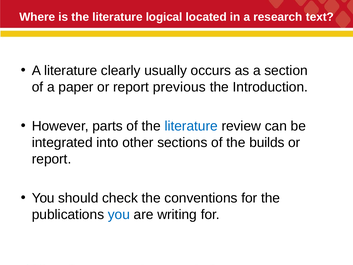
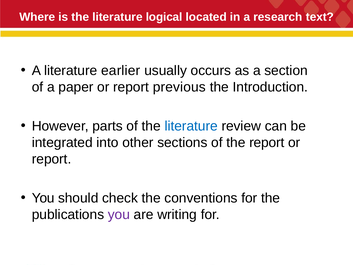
clearly: clearly -> earlier (121, 71)
the builds: builds -> report (267, 142)
you colour: blue -> purple (119, 214)
